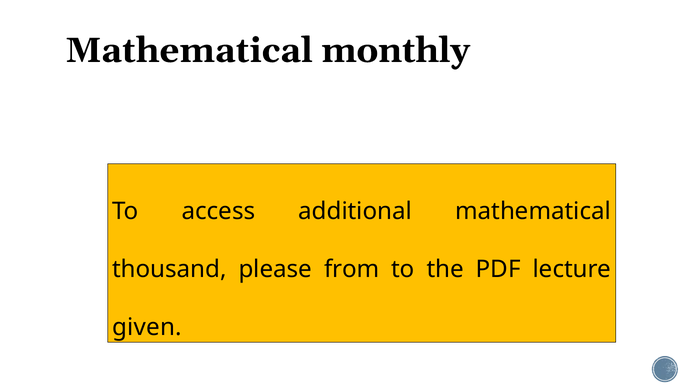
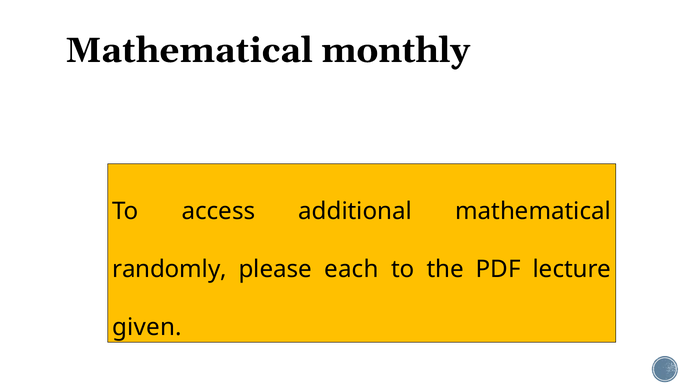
thousand: thousand -> randomly (169, 269)
from: from -> each (352, 269)
